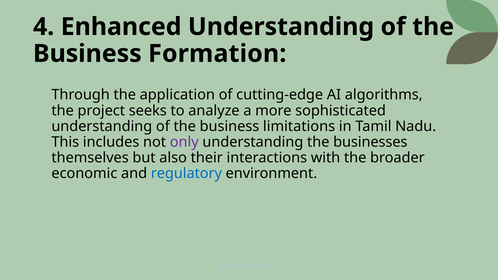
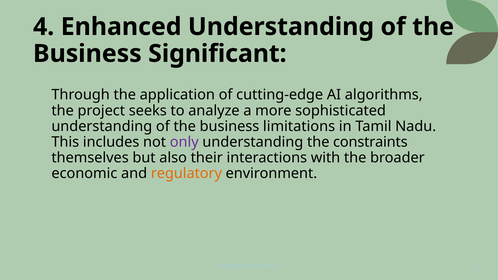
Formation: Formation -> Significant (217, 54)
businesses: businesses -> constraints (370, 142)
regulatory colour: blue -> orange (186, 173)
